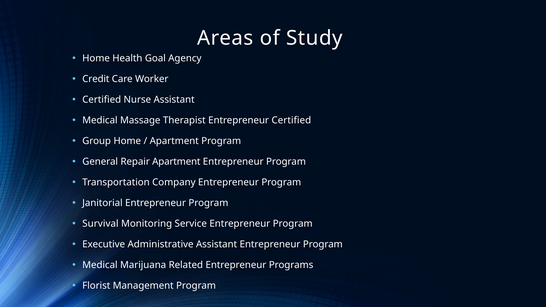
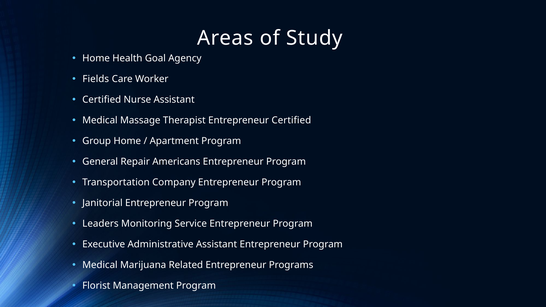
Credit: Credit -> Fields (96, 79)
Repair Apartment: Apartment -> Americans (176, 162)
Survival: Survival -> Leaders (100, 224)
